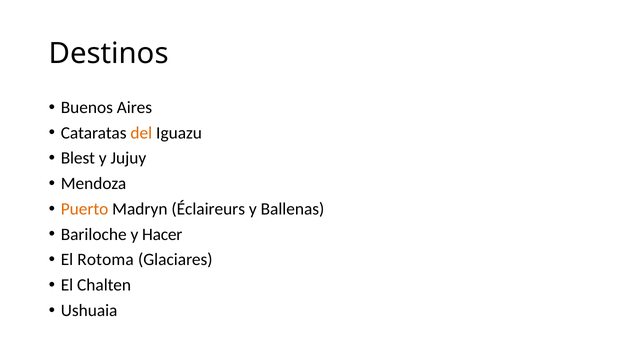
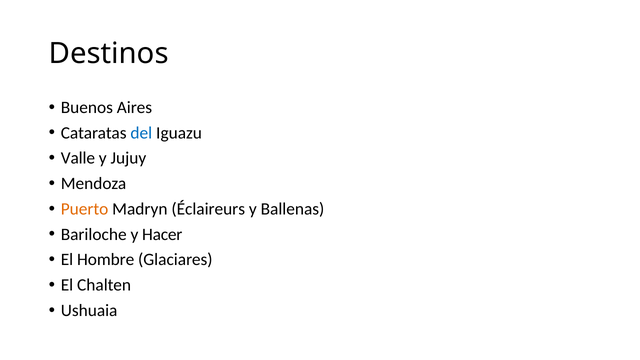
del colour: orange -> blue (141, 133)
Blest: Blest -> Valle (78, 158)
Rotoma: Rotoma -> Hombre (106, 260)
